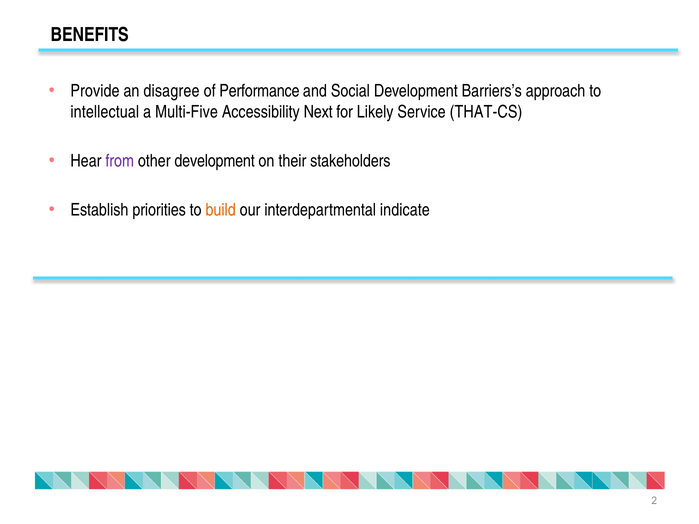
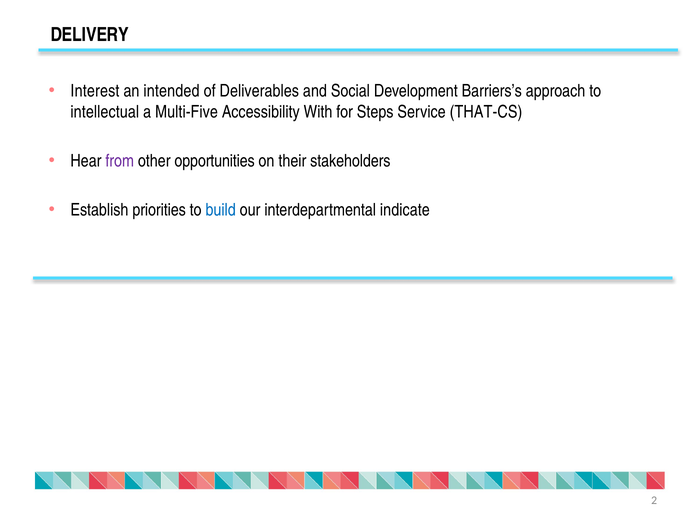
BENEFITS: BENEFITS -> DELIVERY (90, 35)
Provide: Provide -> Interest (95, 91)
disagree: disagree -> intended (171, 91)
Performance: Performance -> Deliverables (259, 91)
Next: Next -> With (318, 112)
Likely: Likely -> Steps (375, 112)
other development: development -> opportunities (215, 161)
build colour: orange -> blue (221, 210)
